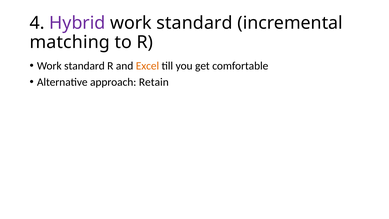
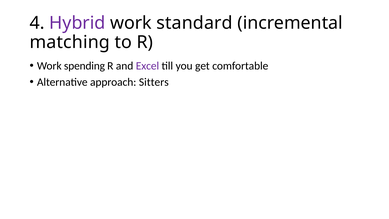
standard: standard -> spending (84, 66)
Excel colour: orange -> purple (147, 66)
Retain: Retain -> Sitters (154, 82)
